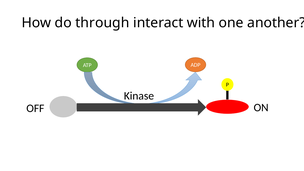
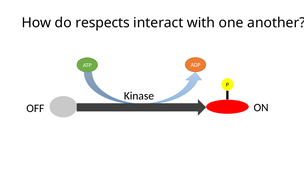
through: through -> respects (103, 23)
